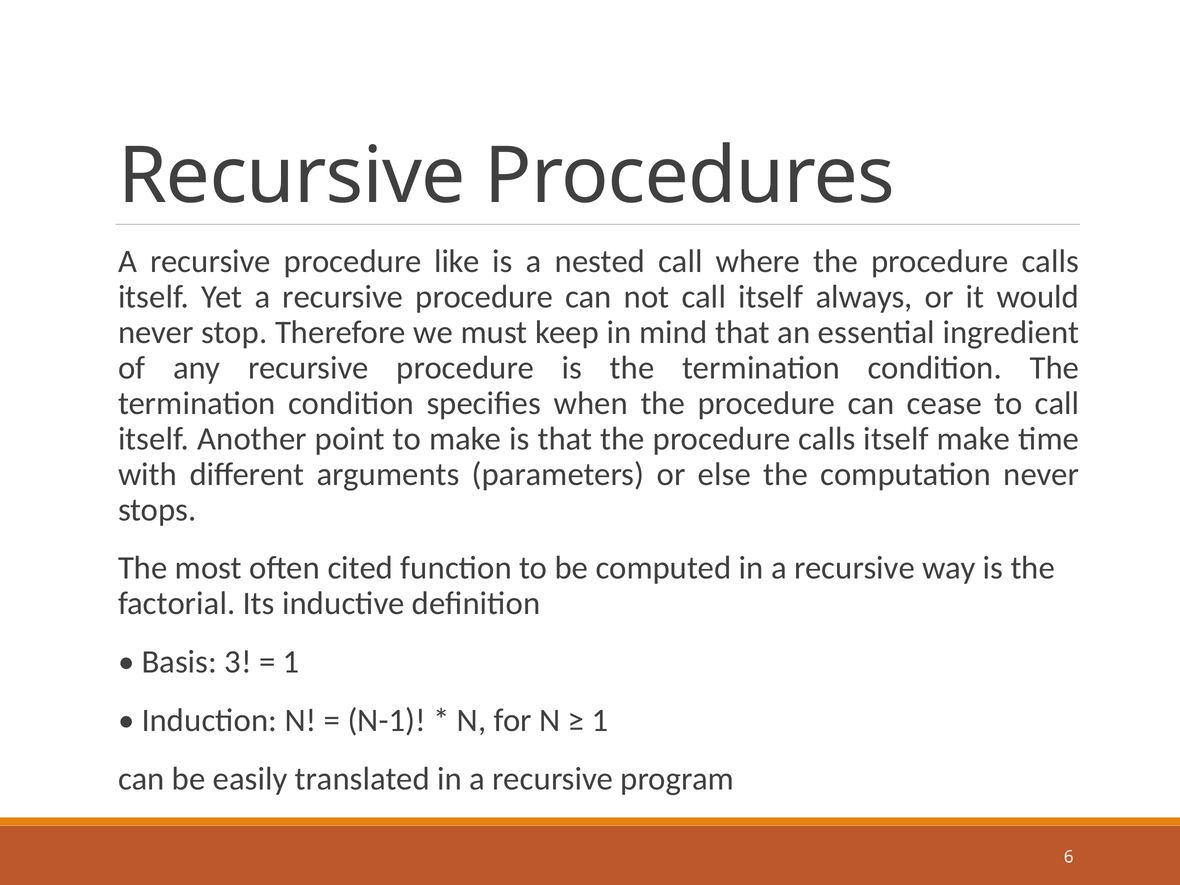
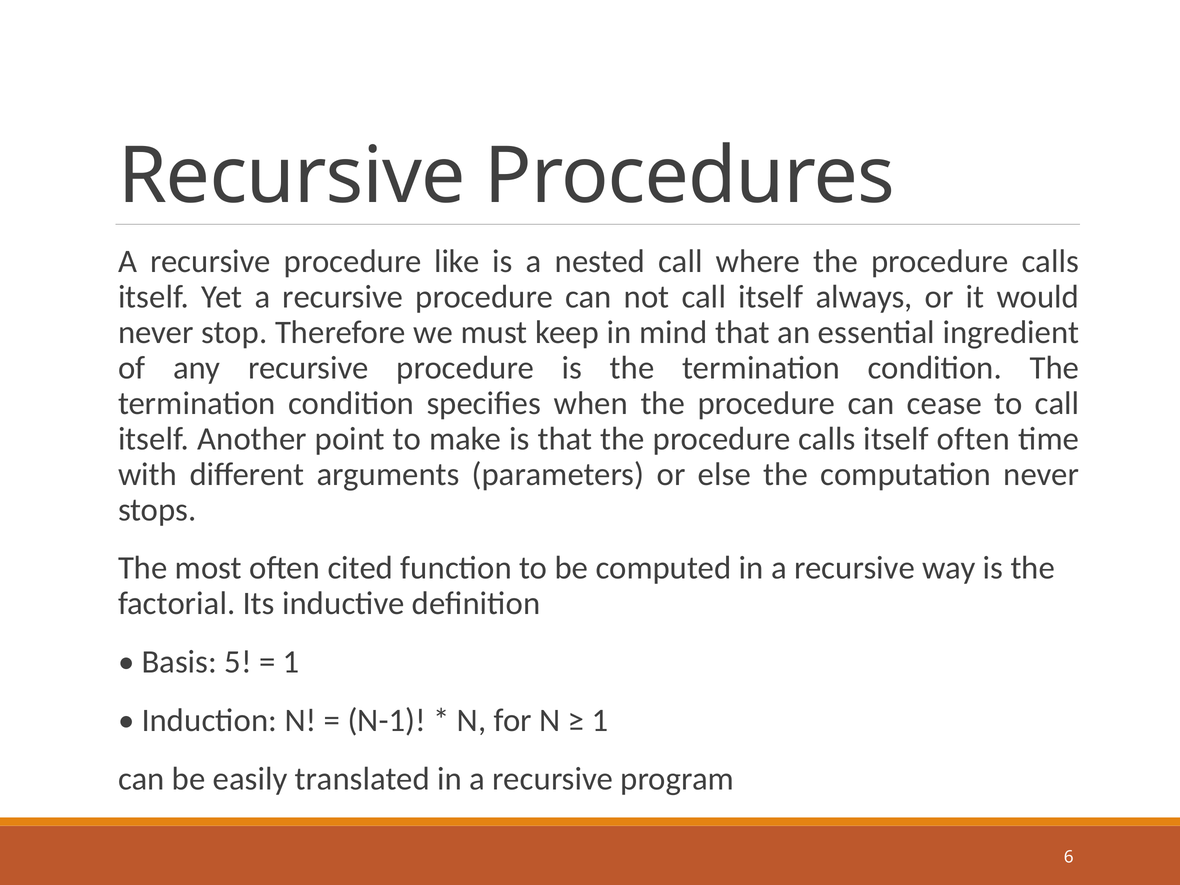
itself make: make -> often (973, 439)
3: 3 -> 5 (238, 662)
